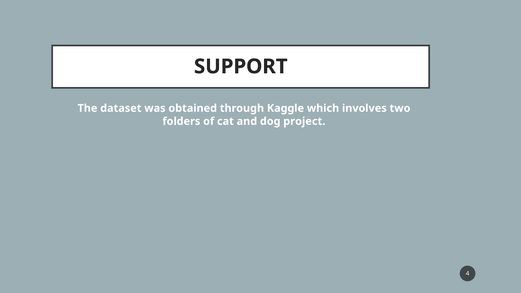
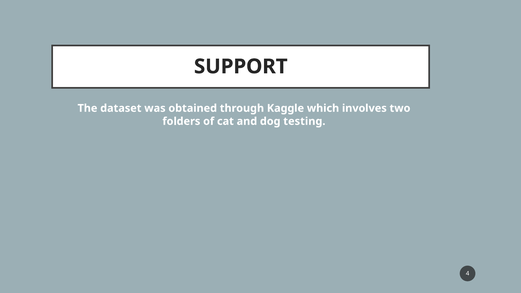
project: project -> testing (304, 121)
